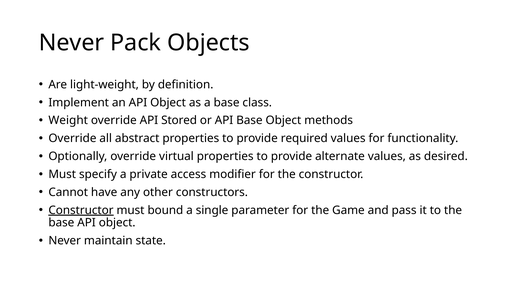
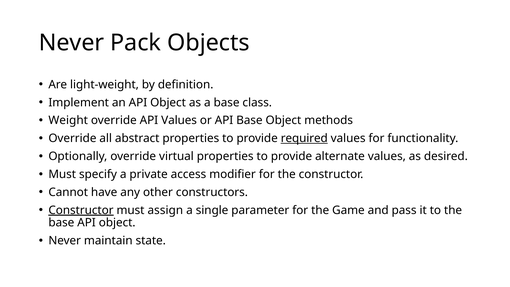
API Stored: Stored -> Values (179, 120)
required underline: none -> present (304, 138)
bound: bound -> assign (165, 210)
